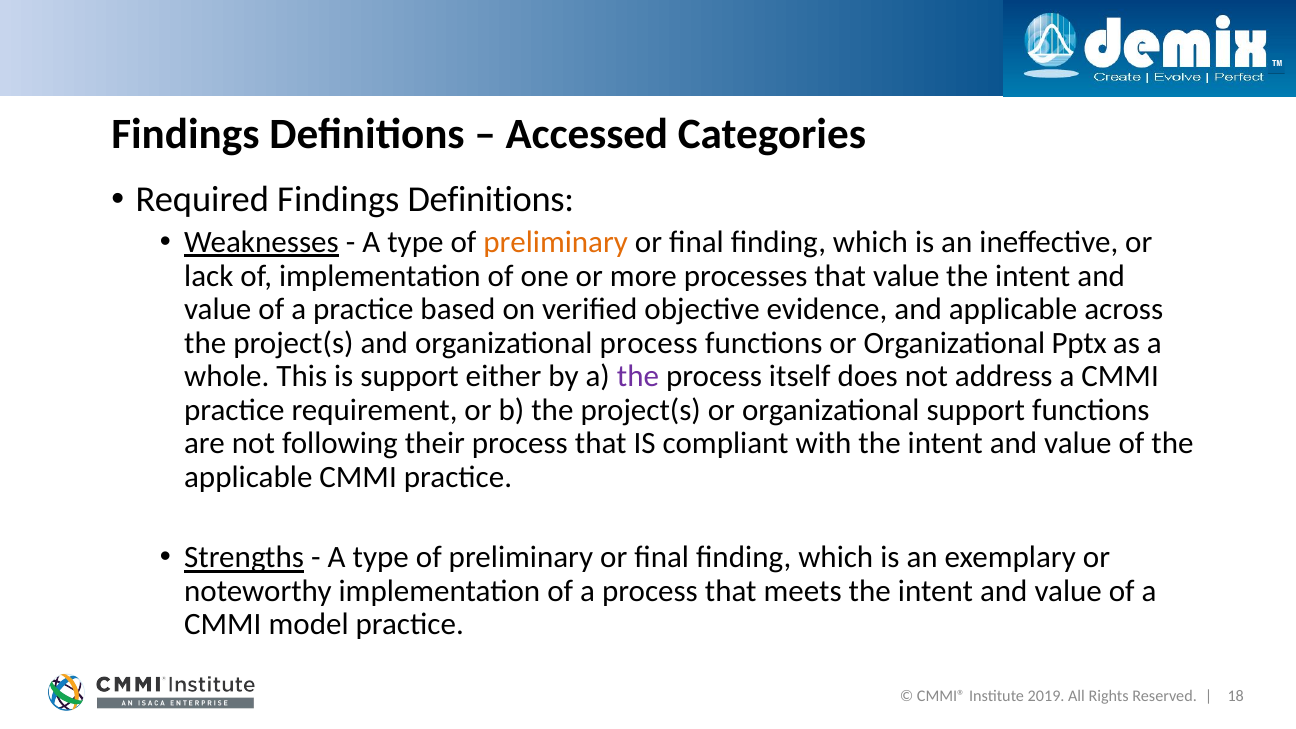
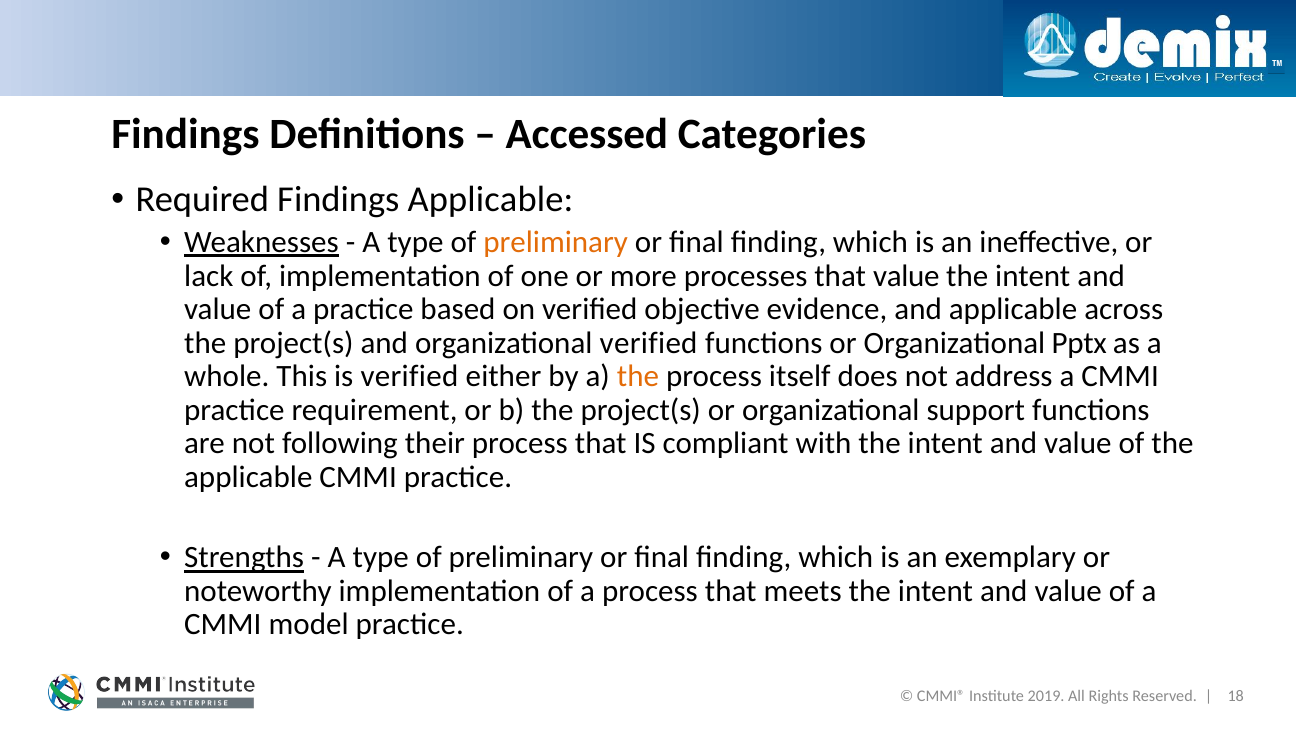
Required Findings Definitions: Definitions -> Applicable (491, 199)
organizational process: process -> verified (649, 343)
is support: support -> verified (409, 377)
the colour: purple -> orange (638, 377)
